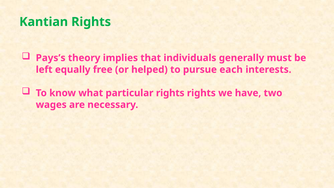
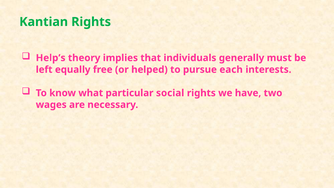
Pays’s: Pays’s -> Help’s (51, 58)
particular rights: rights -> social (170, 93)
